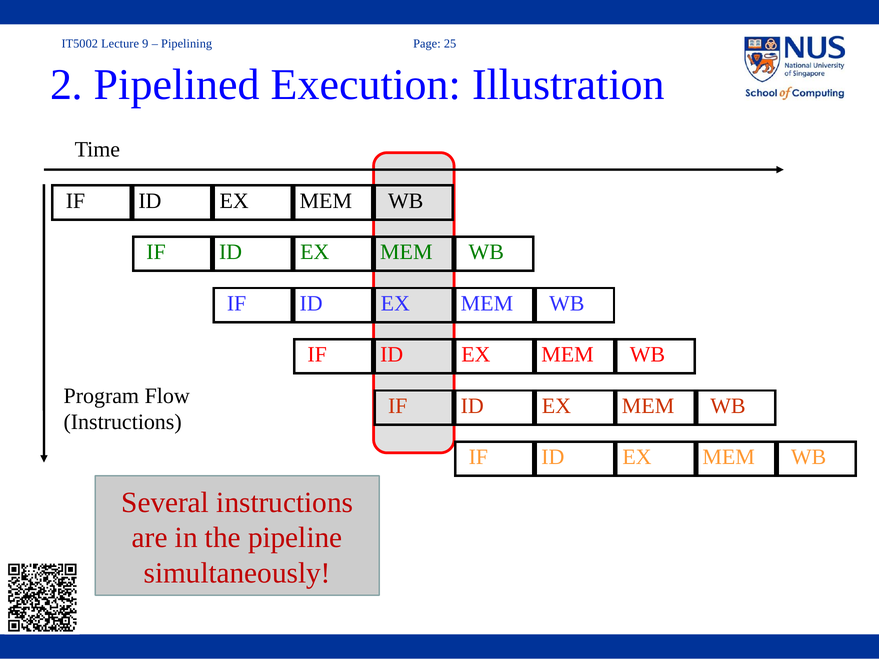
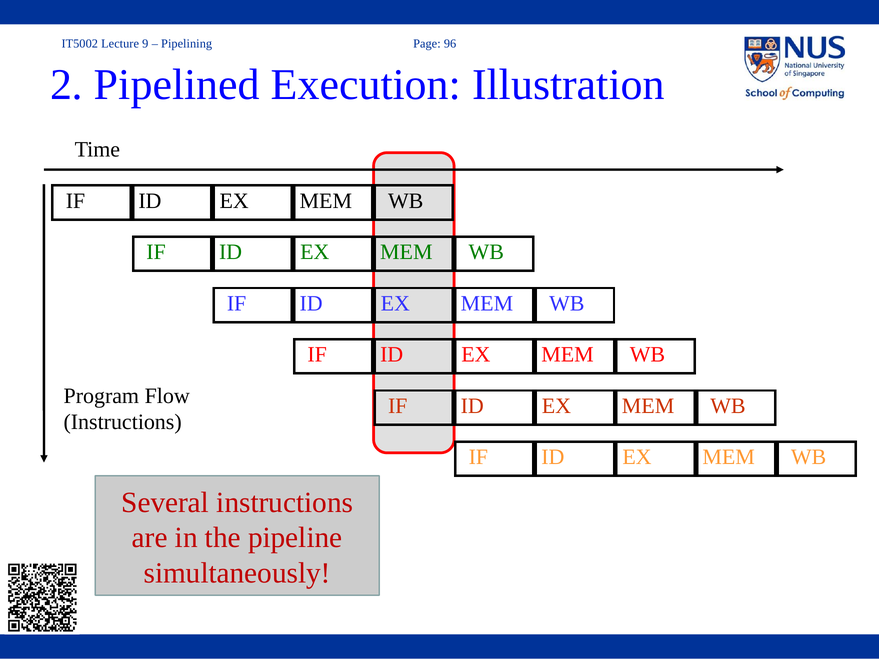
25: 25 -> 96 (450, 44)
